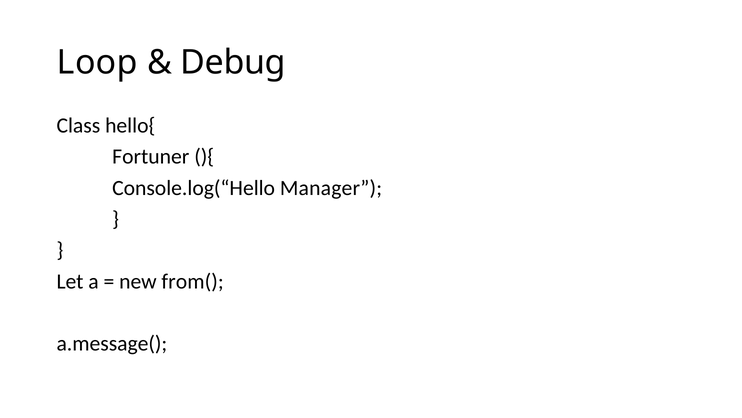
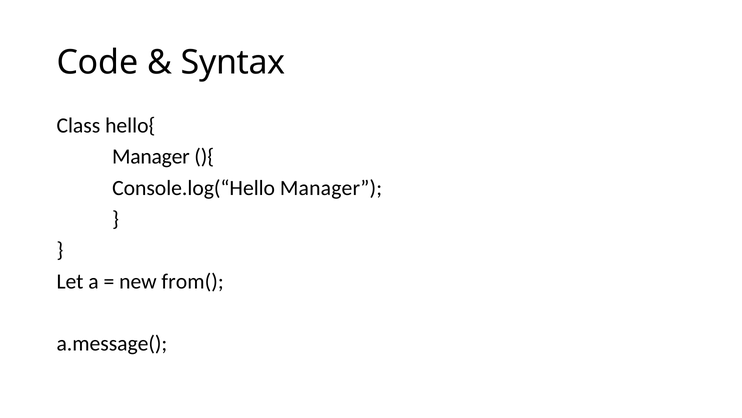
Loop: Loop -> Code (98, 62)
Debug: Debug -> Syntax (233, 62)
Fortuner: Fortuner -> Manager (151, 157)
